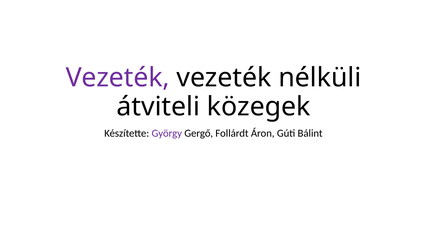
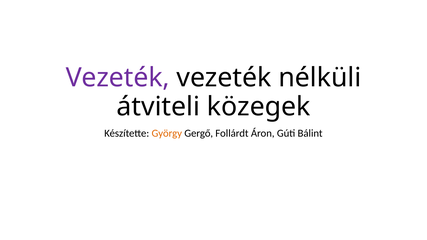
György colour: purple -> orange (167, 133)
